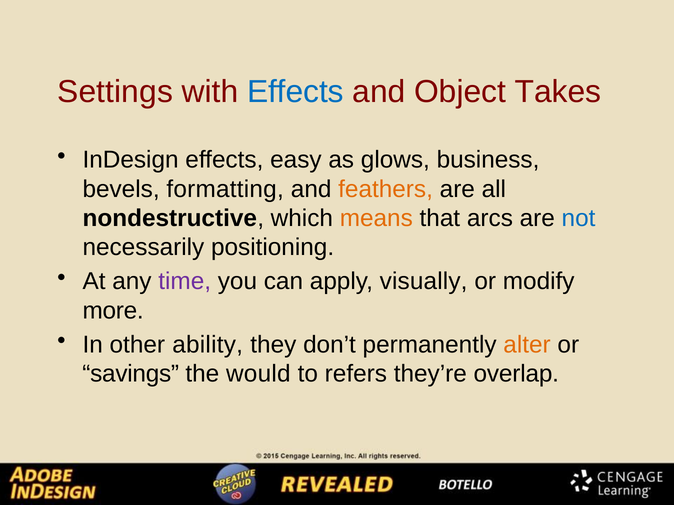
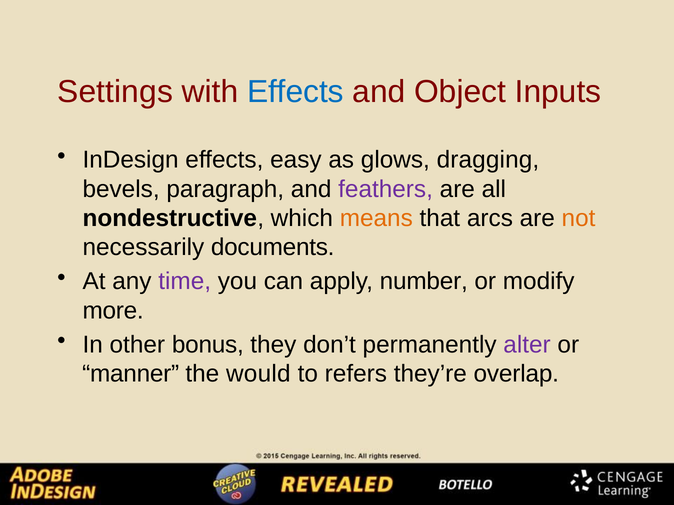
Takes: Takes -> Inputs (558, 92)
business: business -> dragging (488, 160)
formatting: formatting -> paragraph (225, 189)
feathers colour: orange -> purple (386, 189)
not colour: blue -> orange (579, 218)
positioning: positioning -> documents (273, 248)
visually: visually -> number (424, 282)
ability: ability -> bonus (208, 345)
alter colour: orange -> purple (527, 345)
savings: savings -> manner (131, 374)
